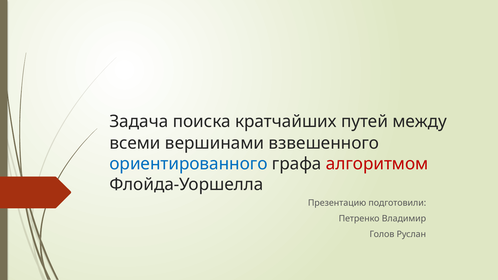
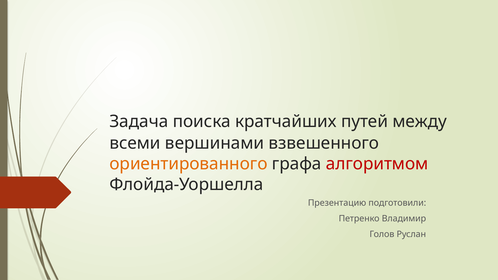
ориентированного colour: blue -> orange (189, 164)
